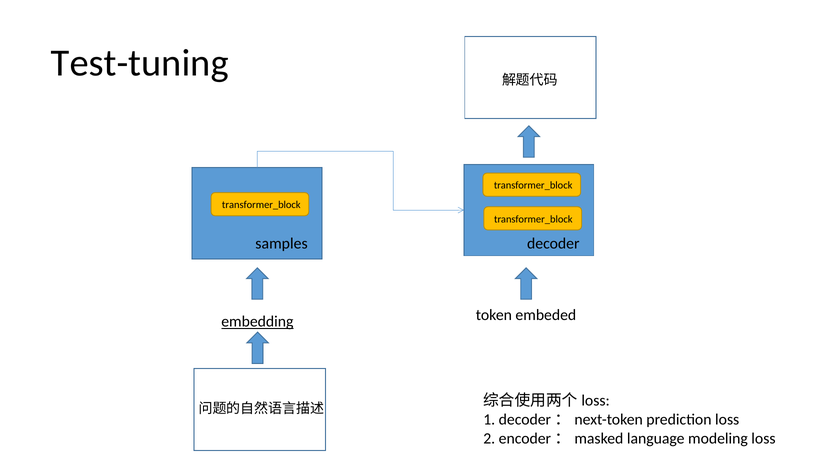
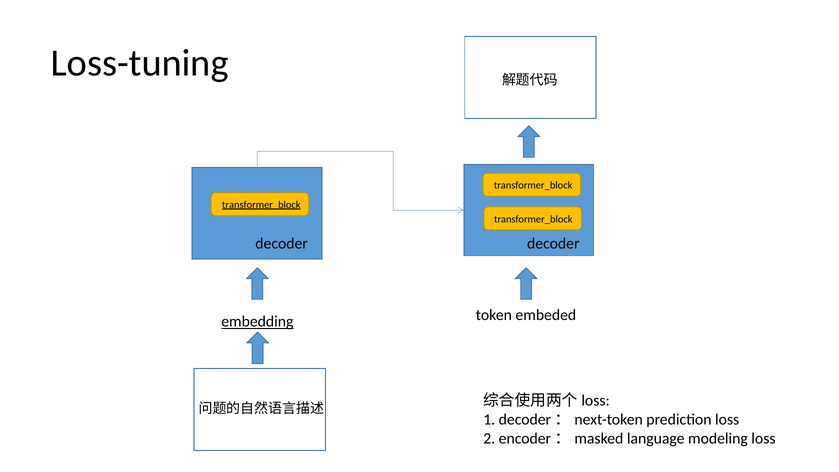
Test-tuning: Test-tuning -> Loss-tuning (140, 63)
transformer_block underline: none -> present (261, 205)
samples: samples -> decoder (282, 244)
